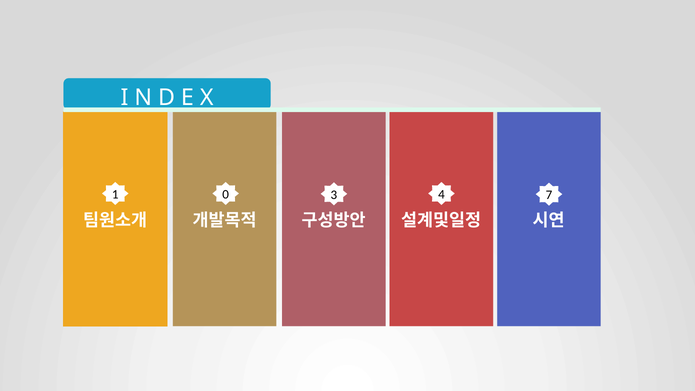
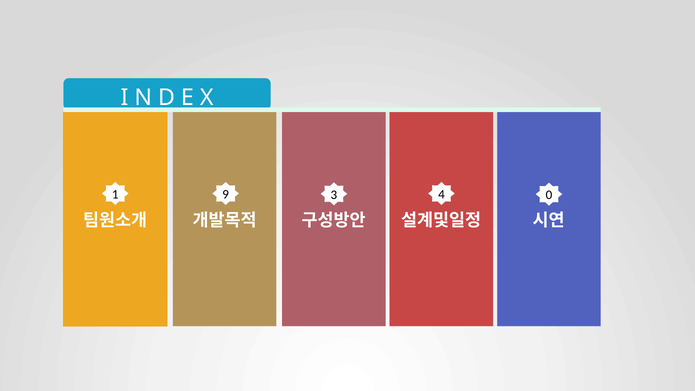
0: 0 -> 9 (226, 194)
7: 7 -> 0 (549, 195)
